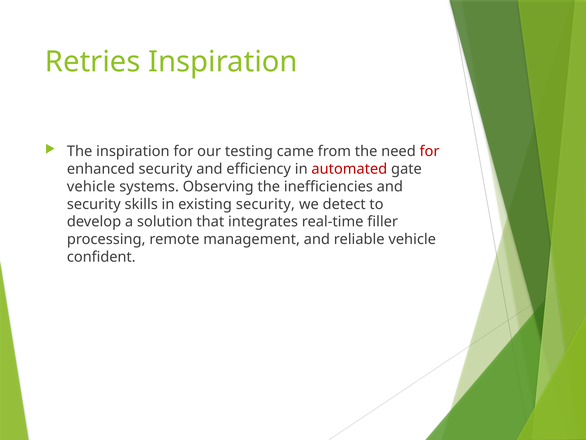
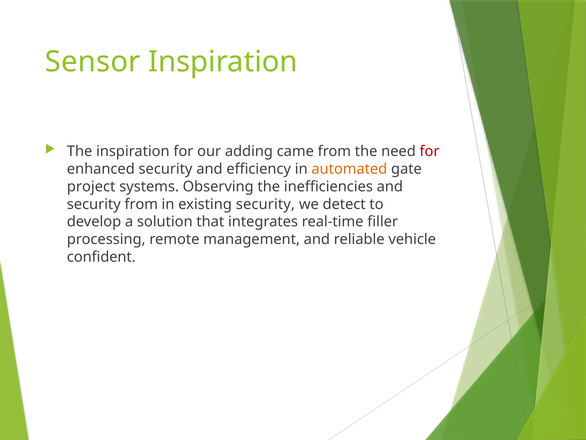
Retries: Retries -> Sensor (93, 62)
testing: testing -> adding (249, 151)
automated colour: red -> orange (349, 169)
vehicle: vehicle -> project (91, 186)
security skills: skills -> from (141, 204)
